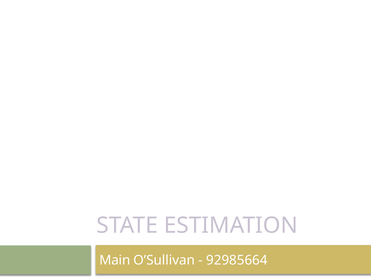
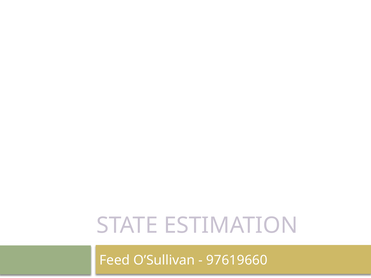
Main: Main -> Feed (115, 260)
92985664: 92985664 -> 97619660 (237, 260)
